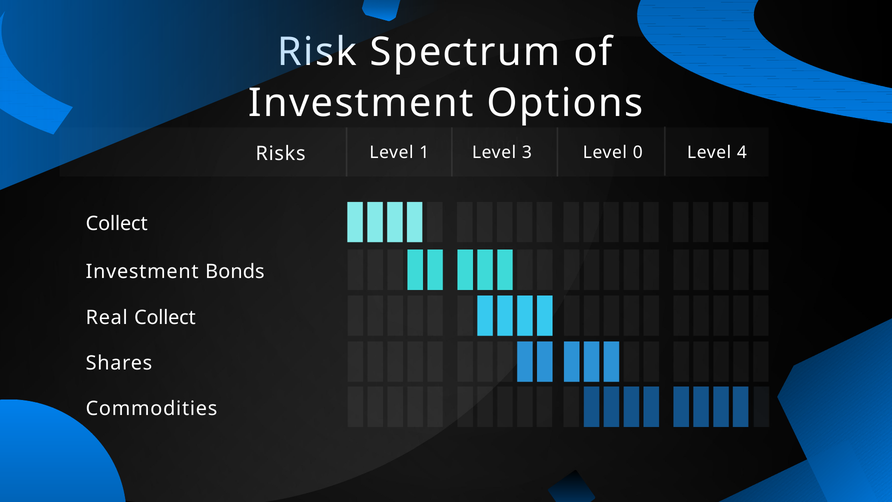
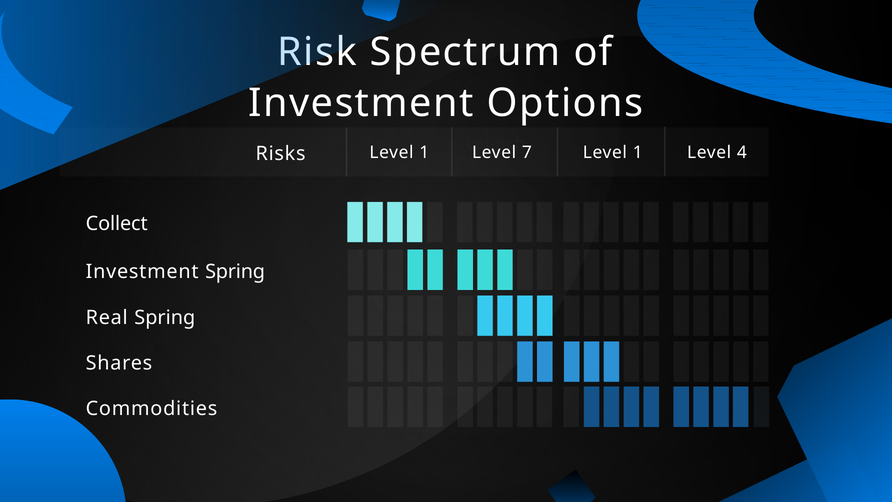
3: 3 -> 7 (527, 152)
0: 0 -> 1 (638, 152)
Investment Bonds: Bonds -> Spring (235, 271)
Real Collect: Collect -> Spring (165, 317)
